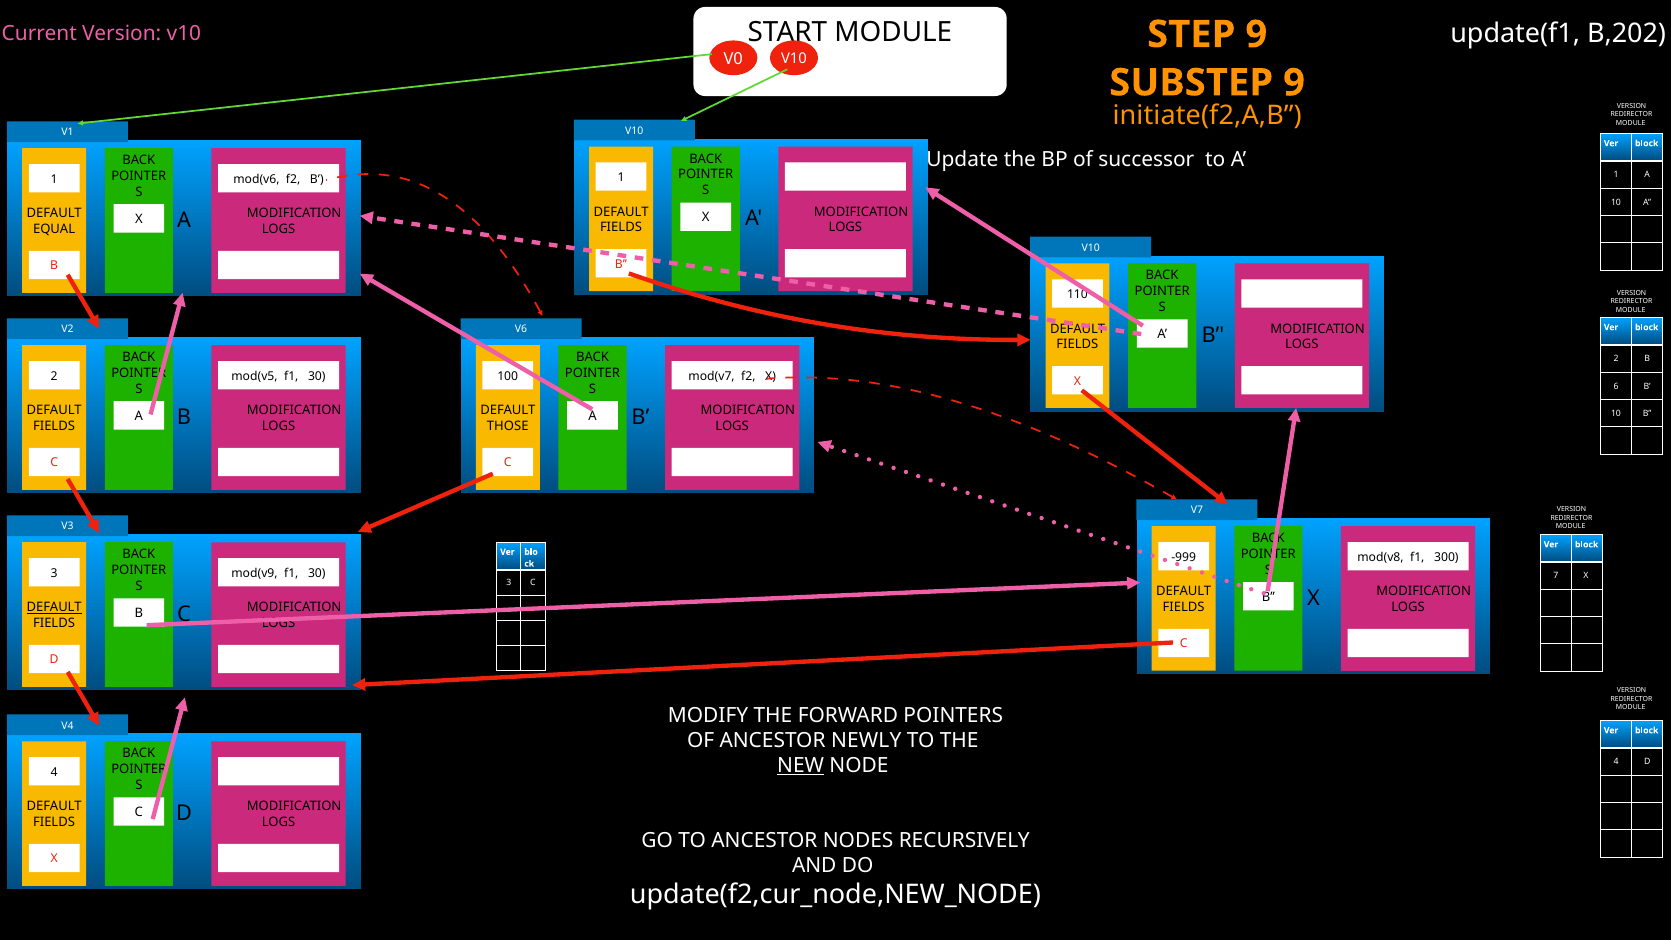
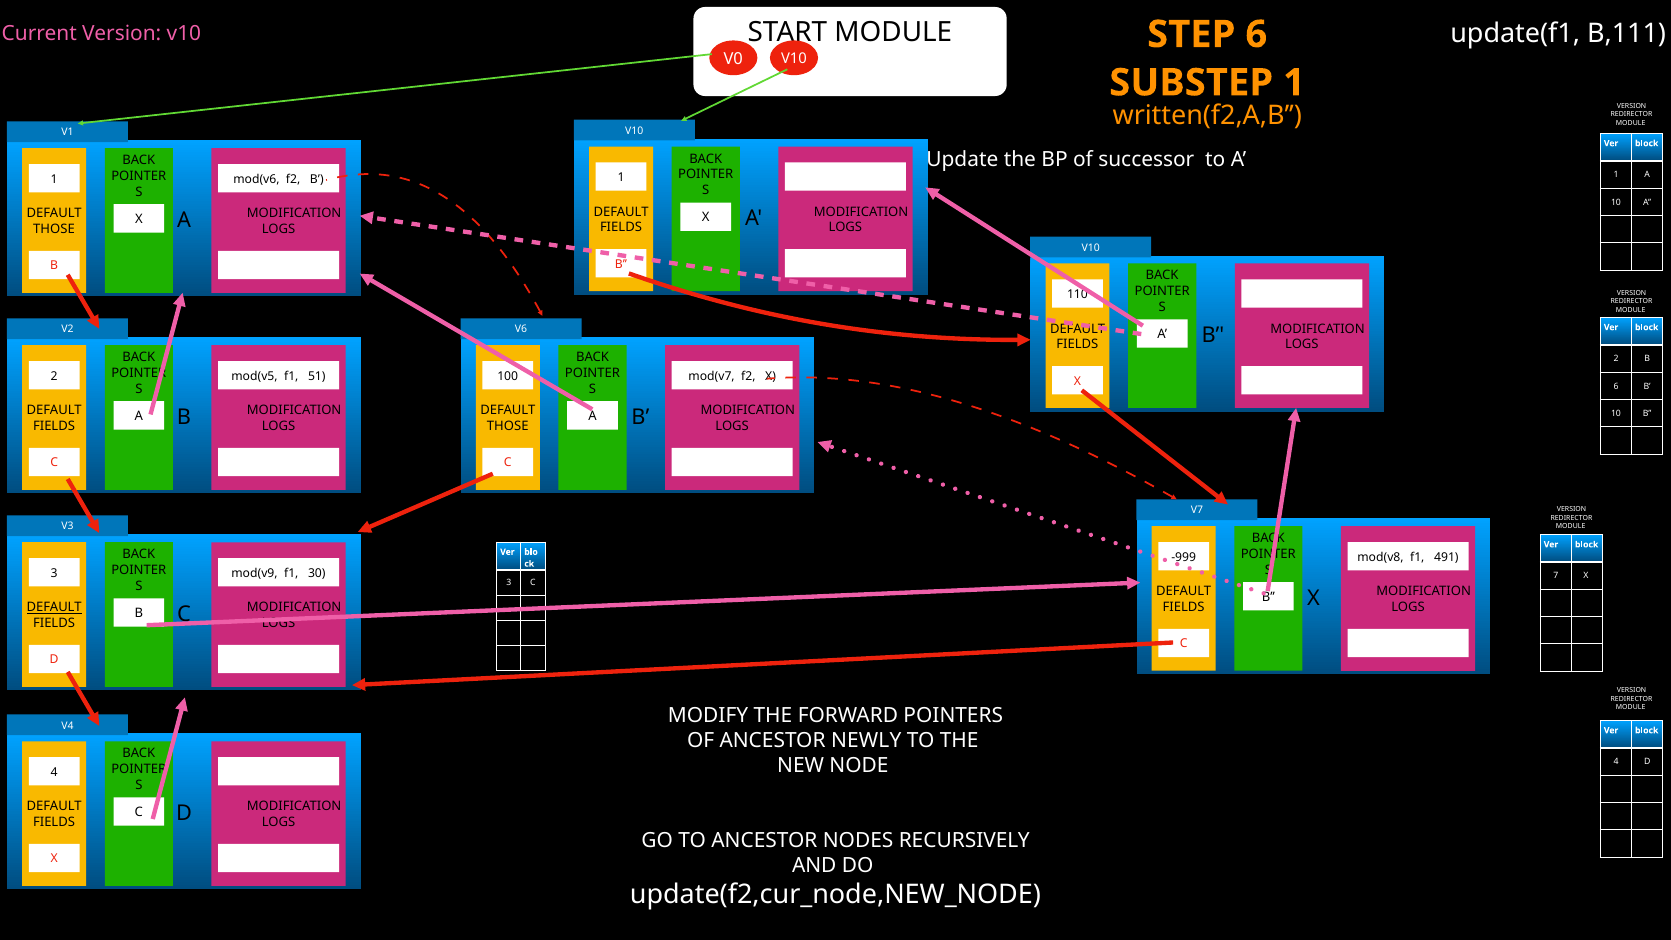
B,202: B,202 -> B,111 (1627, 34)
STEP 9: 9 -> 6 (1256, 34)
SUBSTEP 9: 9 -> 1 (1294, 83)
initiate(f2,A,B: initiate(f2,A,B -> written(f2,A,B (1207, 116)
EQUAL: EQUAL -> THOSE (54, 229)
mod(v5 f1 30: 30 -> 51 (317, 376)
300: 300 -> 491 (1446, 557)
NEW underline: present -> none (801, 766)
